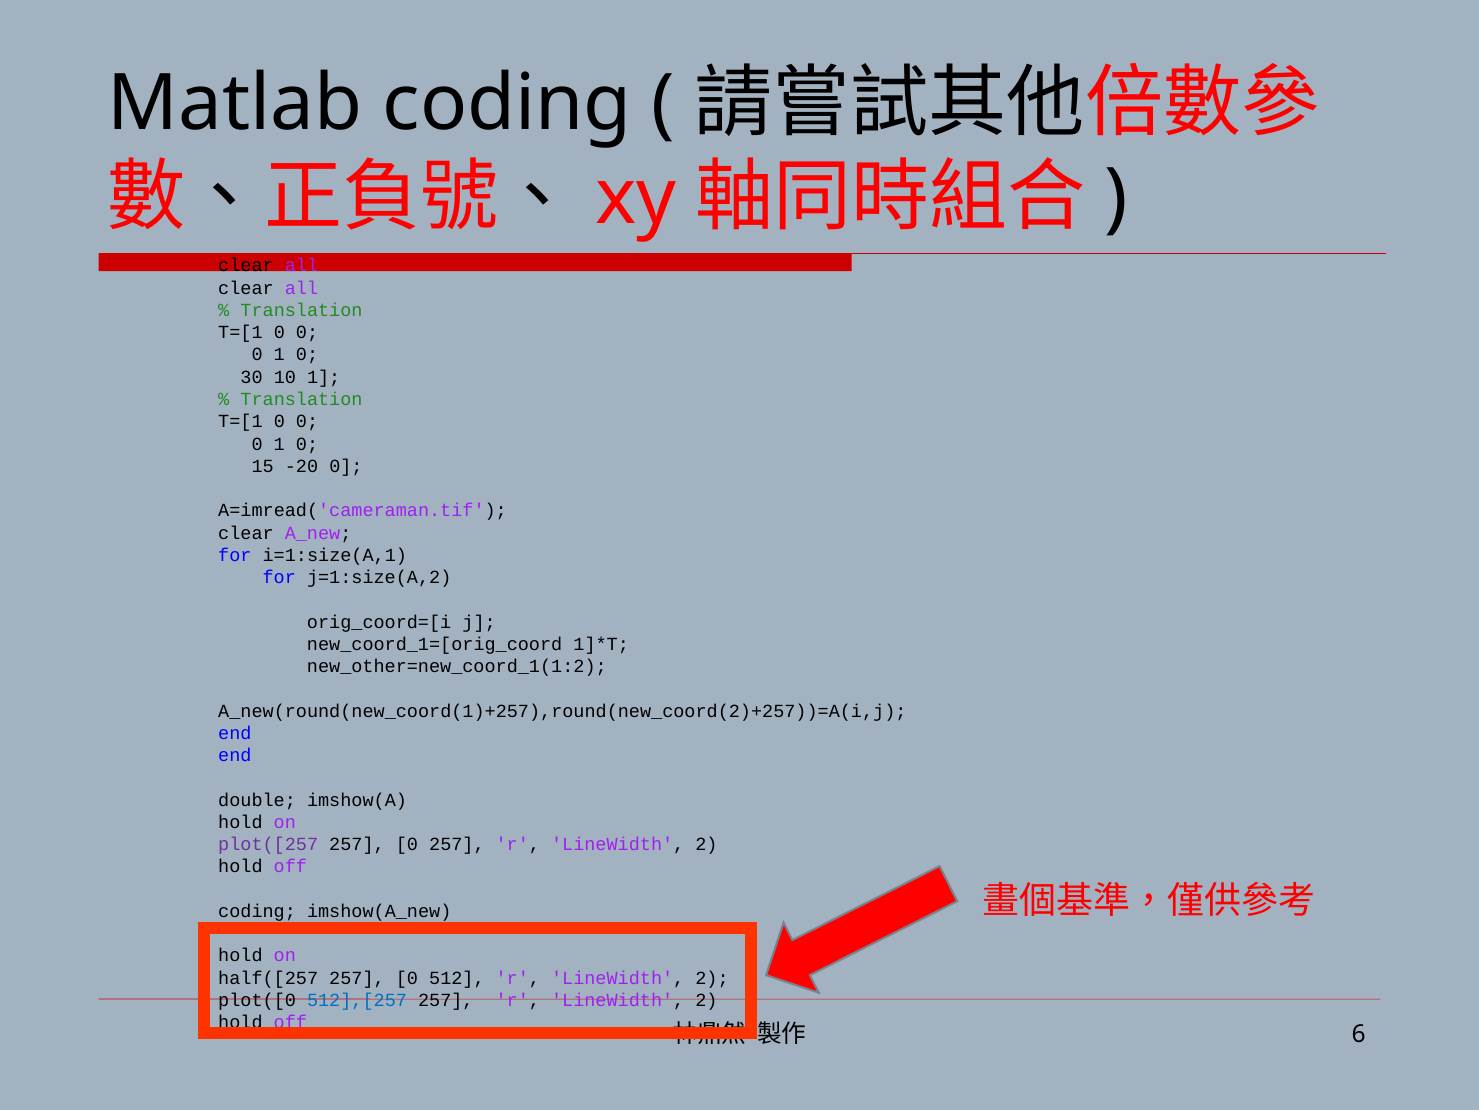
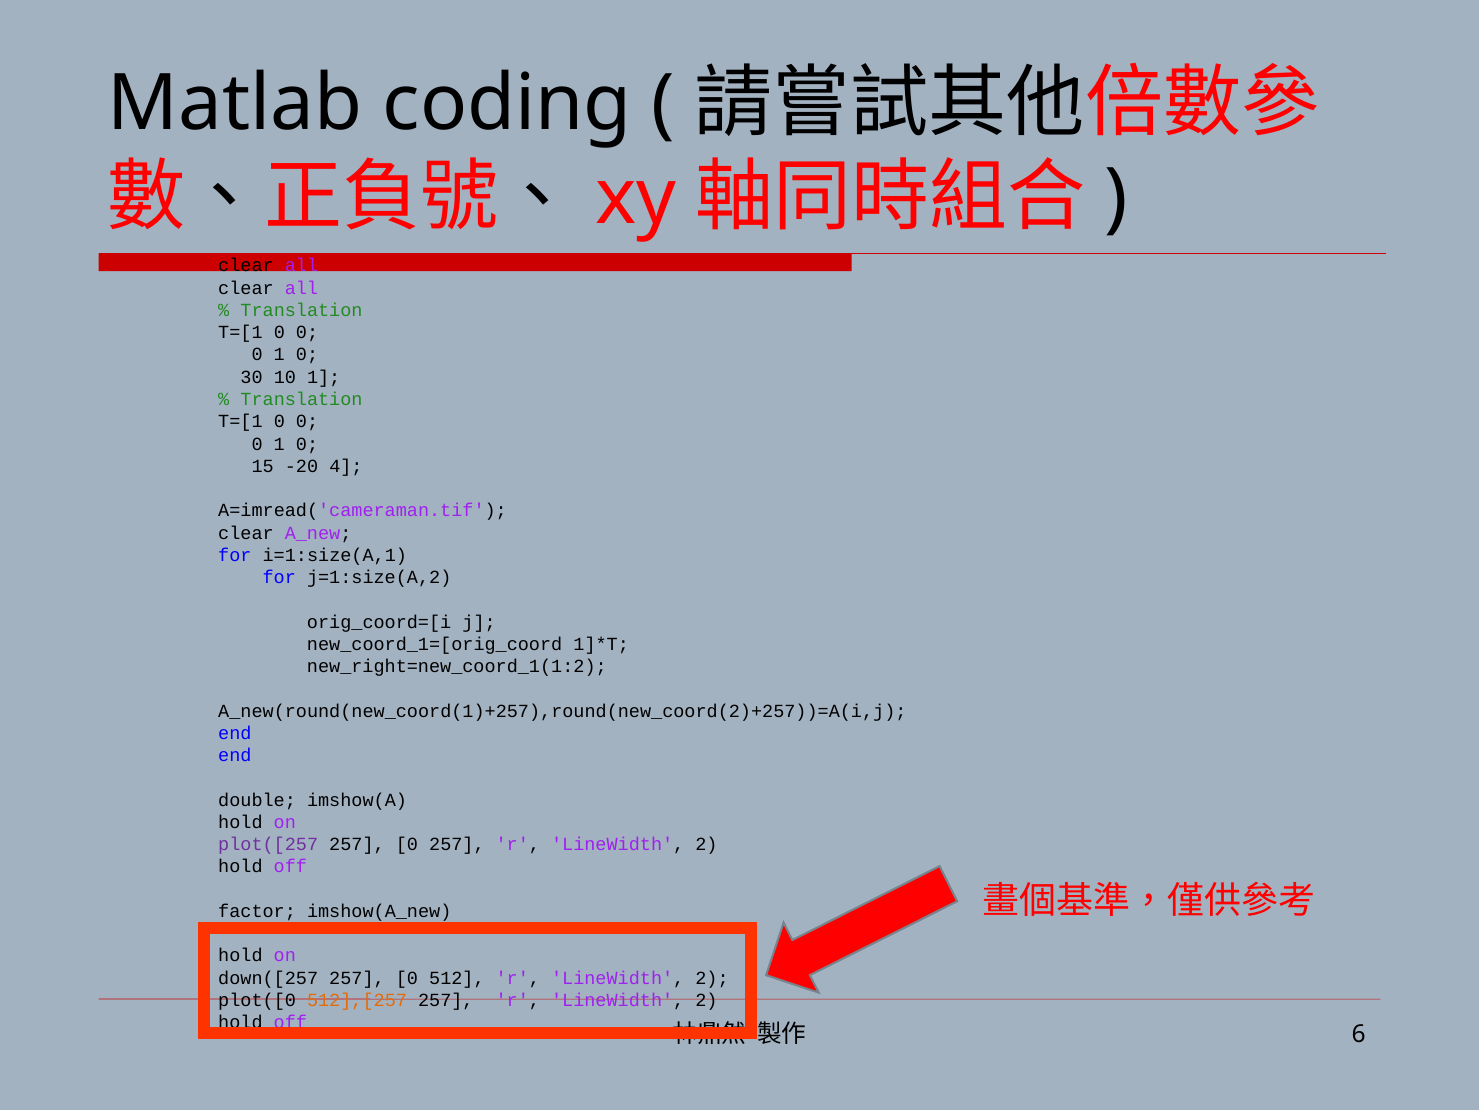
-20 0: 0 -> 4 (346, 466)
new_other=new_coord_1(1:2: new_other=new_coord_1(1:2 -> new_right=new_coord_1(1:2 (457, 666)
coding: coding -> factor (257, 911)
half([257: half([257 -> down([257 (268, 977)
512],[257 colour: blue -> orange (357, 1000)
